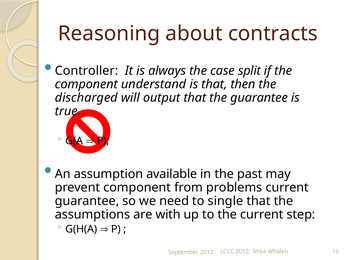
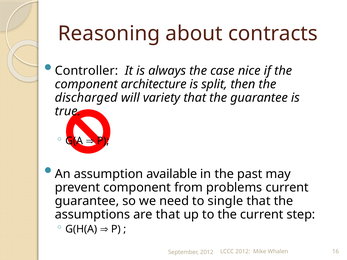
split: split -> nice (249, 71)
understand: understand -> architecture (154, 84)
is that: that -> split (214, 84)
output: output -> variety (162, 98)
are with: with -> that (168, 215)
